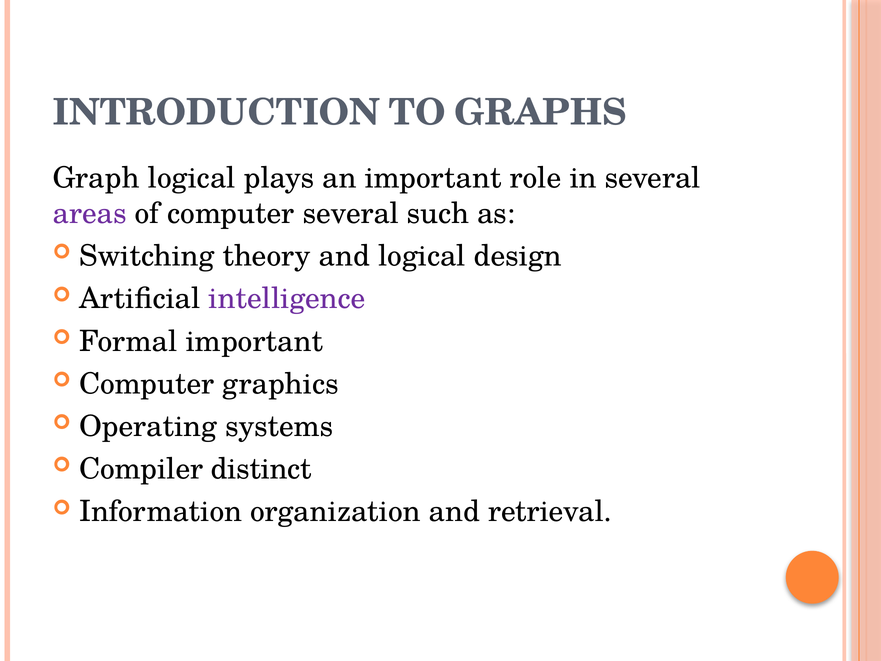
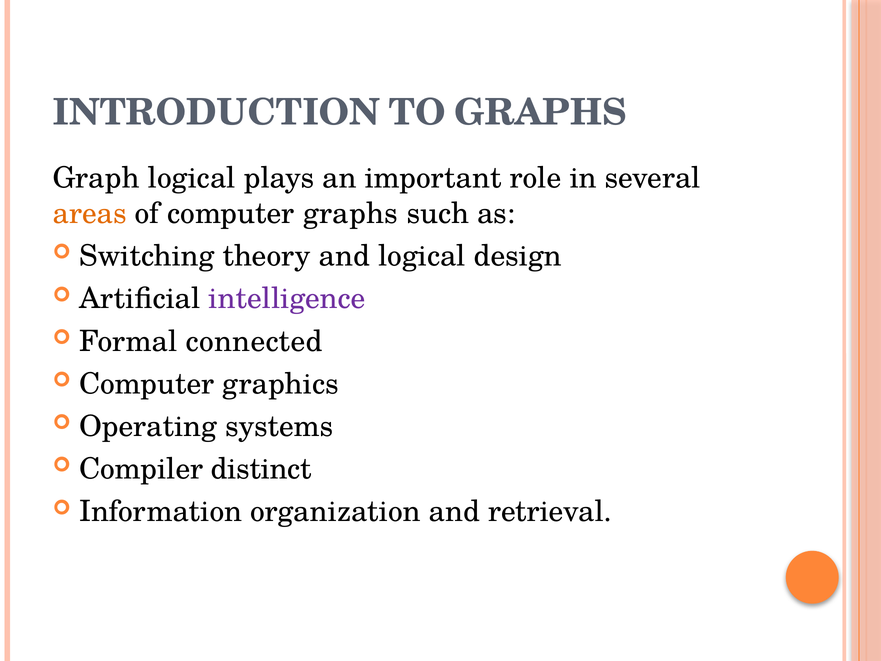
areas colour: purple -> orange (90, 213)
computer several: several -> graphs (351, 213)
Formal important: important -> connected (254, 341)
